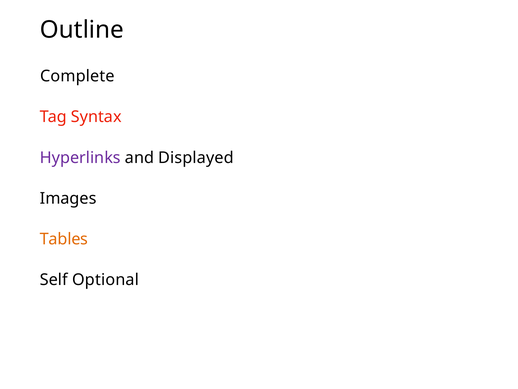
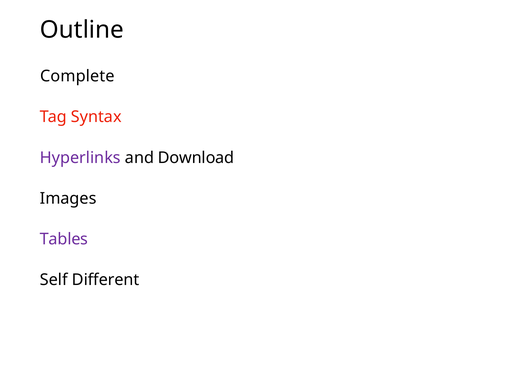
Displayed: Displayed -> Download (196, 157)
Tables colour: orange -> purple (64, 239)
Optional: Optional -> Different (106, 280)
